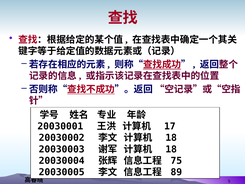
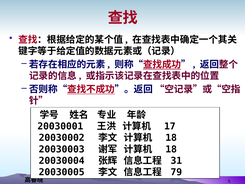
75: 75 -> 31 (176, 161)
89: 89 -> 79 (176, 172)
